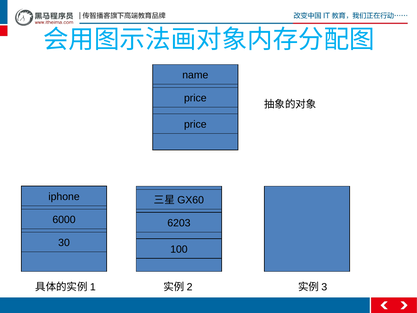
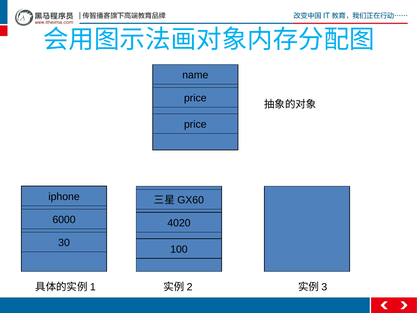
6203: 6203 -> 4020 (179, 223)
